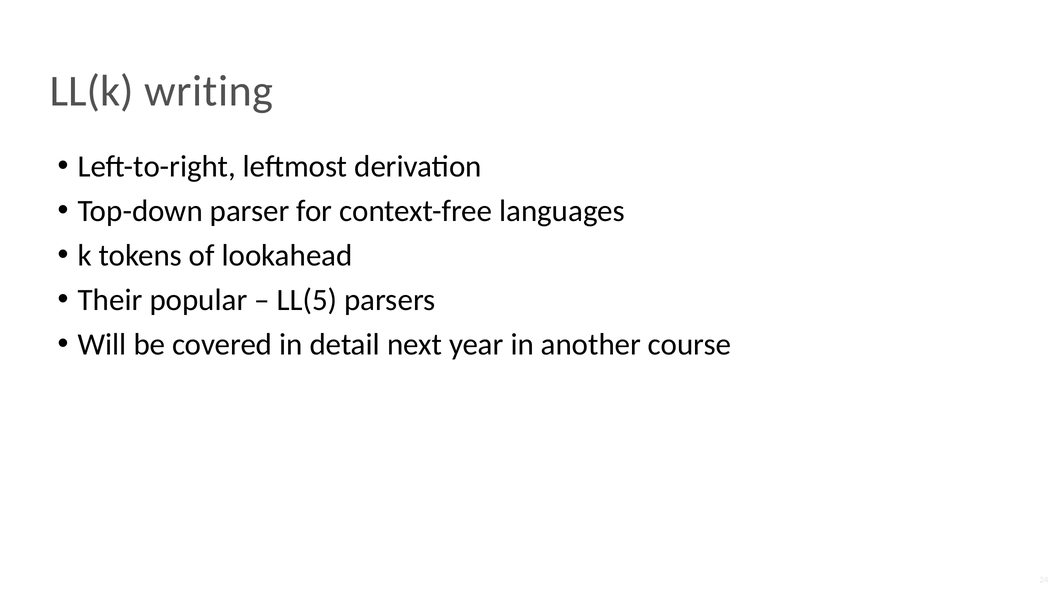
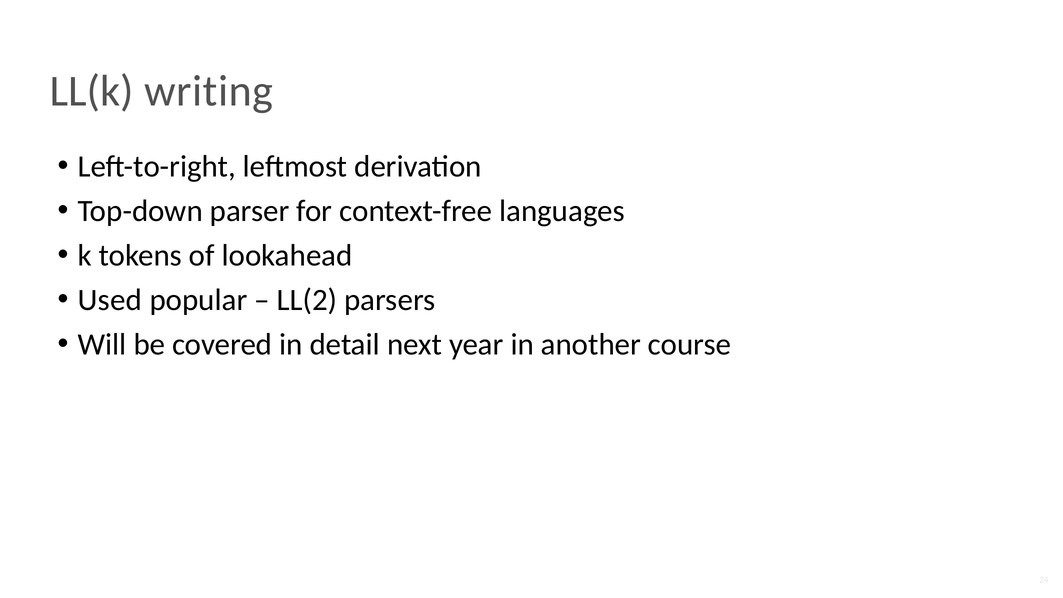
Their: Their -> Used (110, 300)
LL(5: LL(5 -> LL(2 (307, 300)
